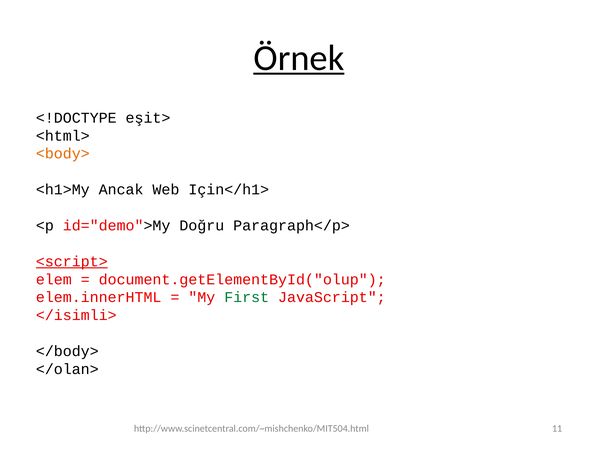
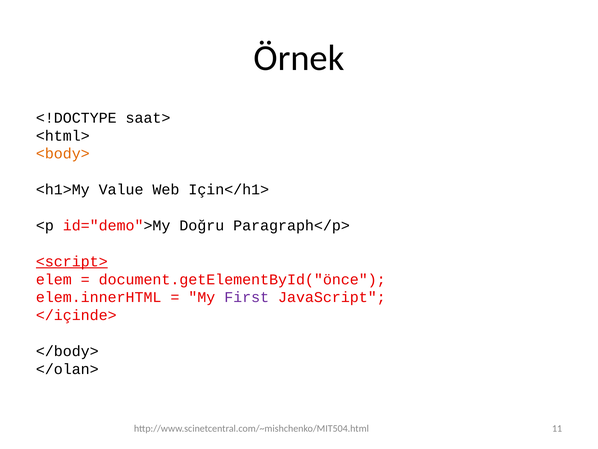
Örnek underline: present -> none (299, 58)
eşit>: eşit> -> saat> (148, 118)
Ancak: Ancak -> Value (121, 189)
document.getElementById("olup: document.getElementById("olup -> document.getElementById("önce (242, 279)
First colour: green -> purple (247, 297)
</isimli>: </isimli> -> </içinde> (76, 315)
